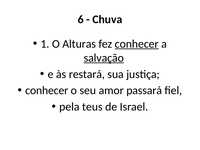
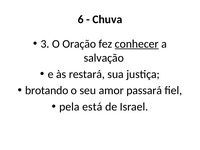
1: 1 -> 3 (45, 44)
Alturas: Alturas -> Oração (79, 44)
salvação underline: present -> none (104, 58)
conhecer: conhecer -> brotando (47, 90)
teus: teus -> está (92, 107)
